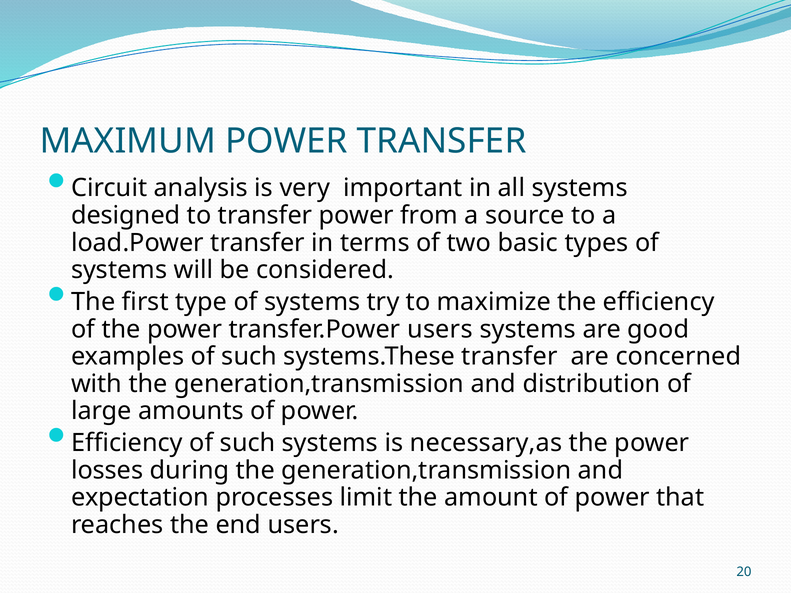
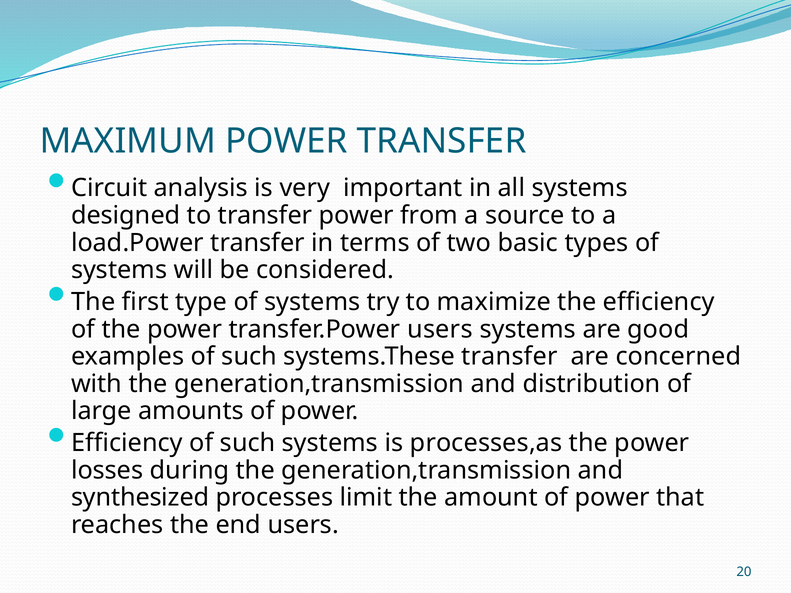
necessary,as: necessary,as -> processes,as (486, 443)
expectation: expectation -> synthesized (140, 498)
